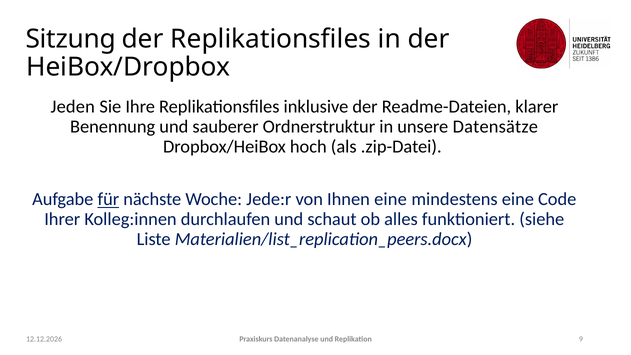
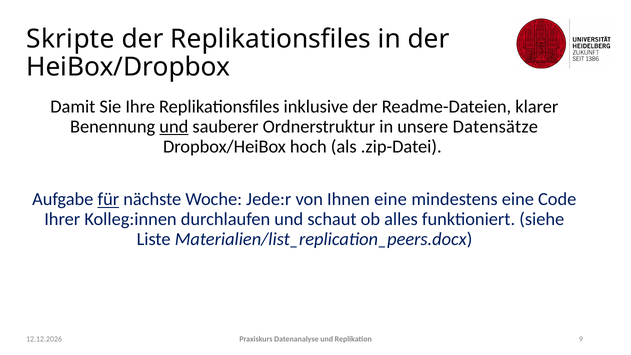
Sitzung: Sitzung -> Skripte (70, 39)
Jeden: Jeden -> Damit (73, 107)
und underline: none -> present (174, 127)
